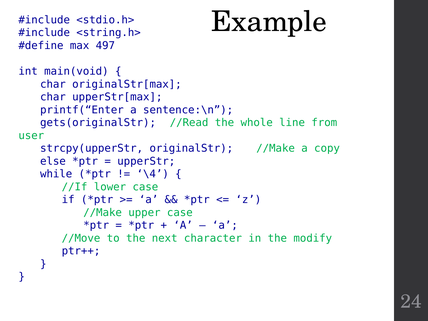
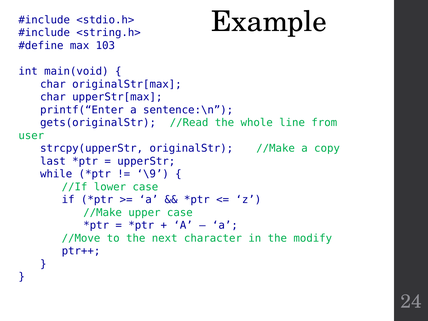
497: 497 -> 103 (105, 46)
else: else -> last (53, 161)
\4: \4 -> \9 (153, 174)
